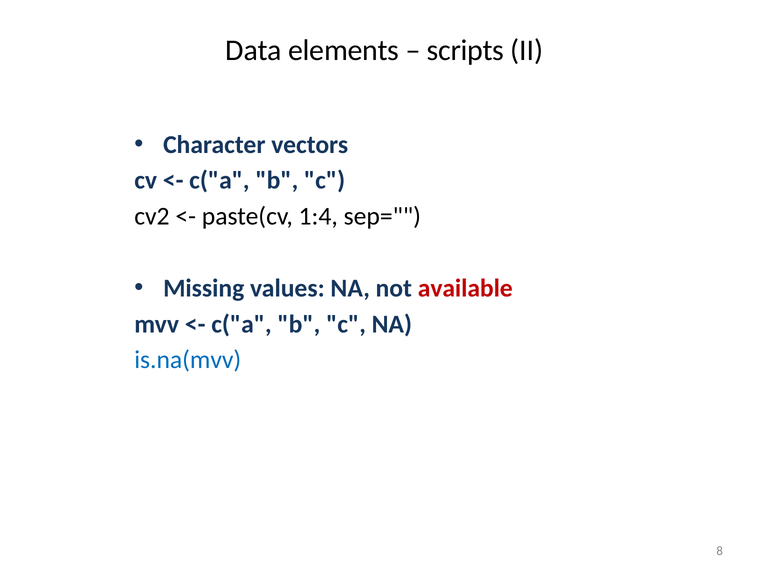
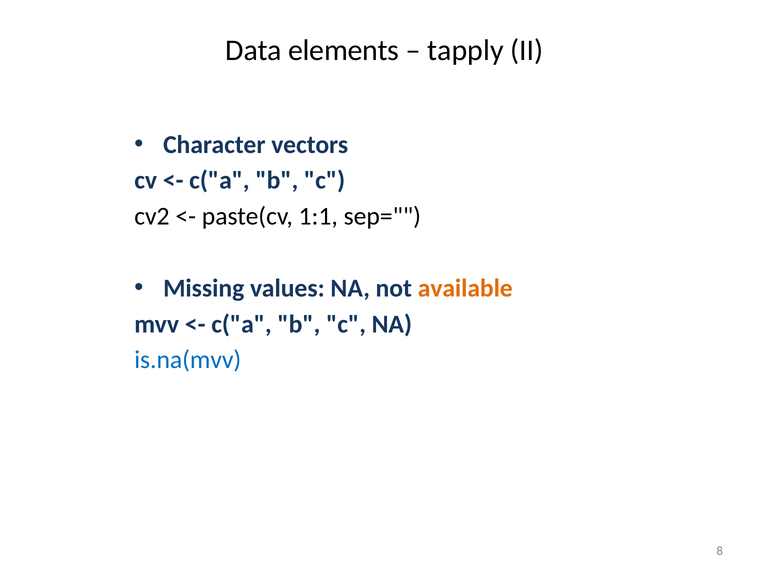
scripts: scripts -> tapply (465, 50)
1:4: 1:4 -> 1:1 (318, 216)
available colour: red -> orange (465, 288)
